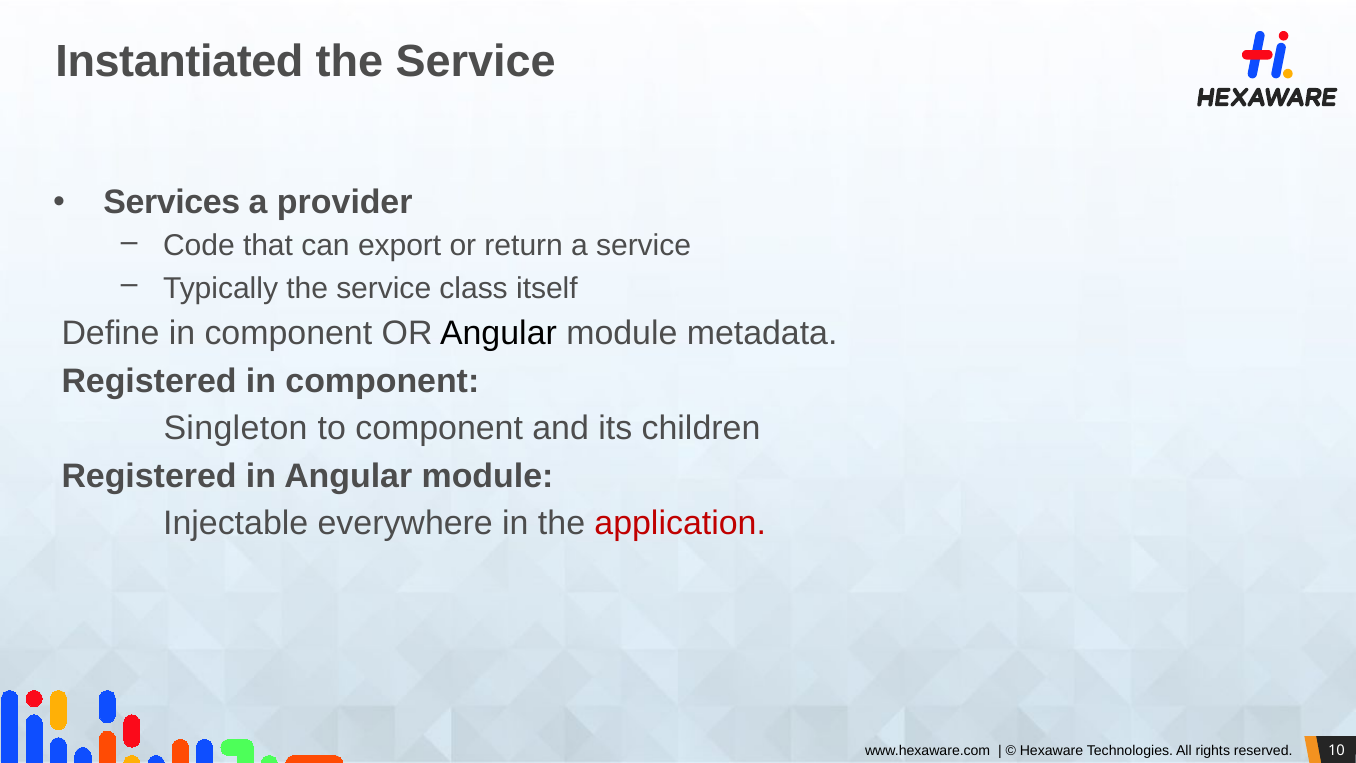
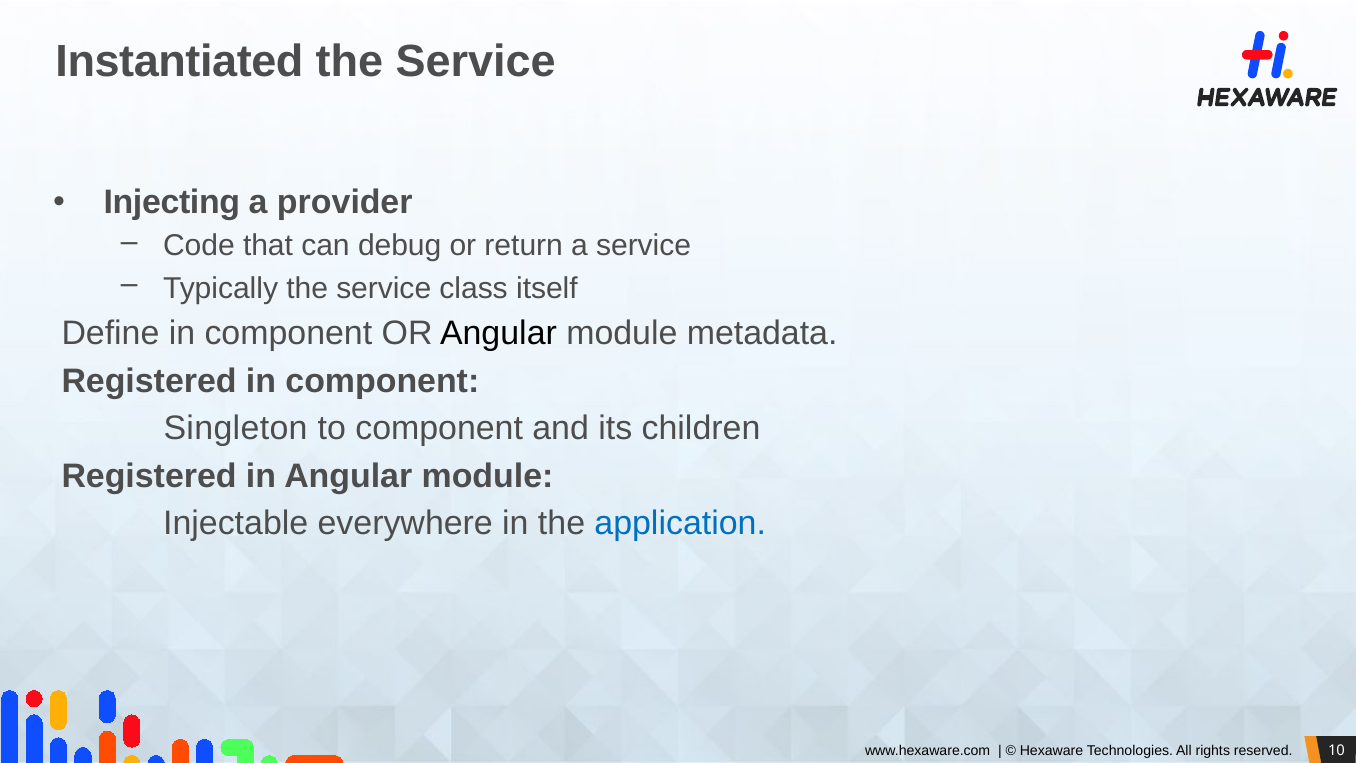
Services: Services -> Injecting (172, 202)
export: export -> debug (400, 246)
application colour: red -> blue (680, 523)
